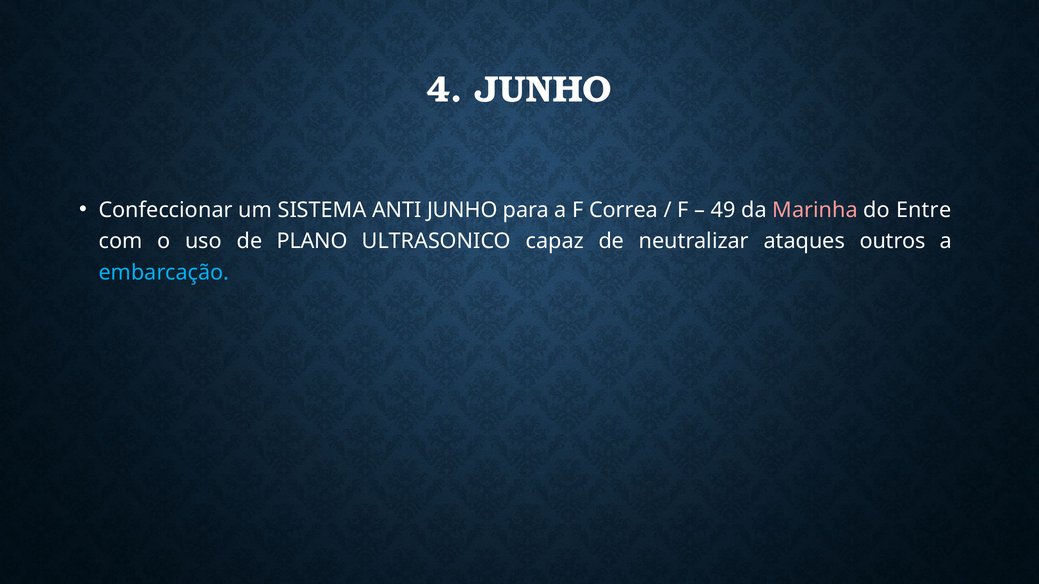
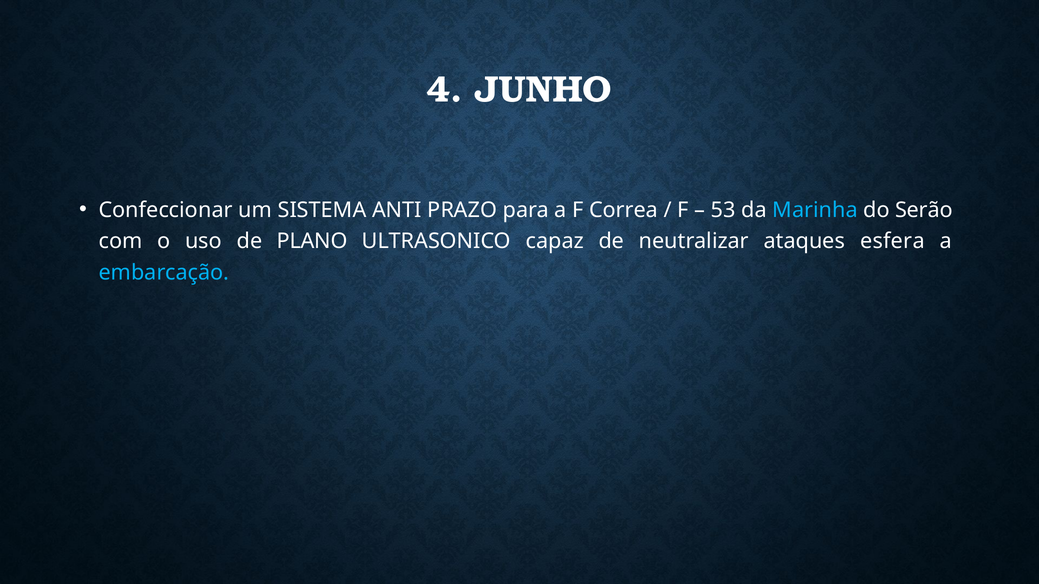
ANTI JUNHO: JUNHO -> PRAZO (462, 210)
49: 49 -> 53 (723, 210)
Marinha colour: pink -> light blue (815, 210)
Entre: Entre -> Serão (924, 210)
outros: outros -> esfera (892, 241)
